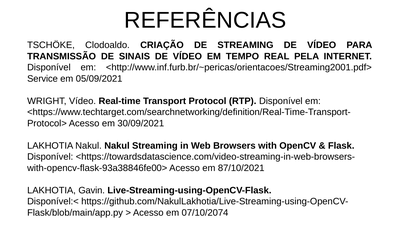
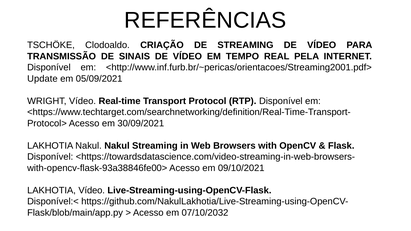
Service: Service -> Update (42, 79)
87/10/2021: 87/10/2021 -> 09/10/2021 (241, 168)
LAKHOTIA Gavin: Gavin -> Vídeo (92, 191)
07/10/2074: 07/10/2074 -> 07/10/2032 (205, 213)
